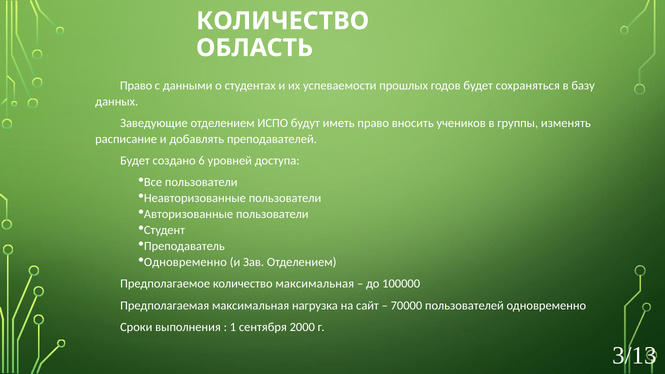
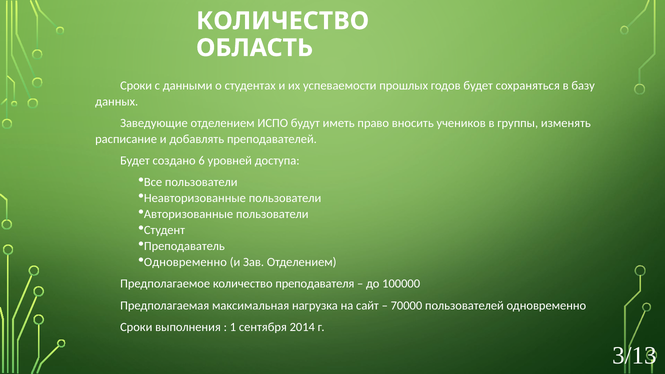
Право: Право -> Сроки (136, 86)
количество максимальная: максимальная -> преподавателя (315, 284)
2000: 2000 -> 2014 (302, 327)
